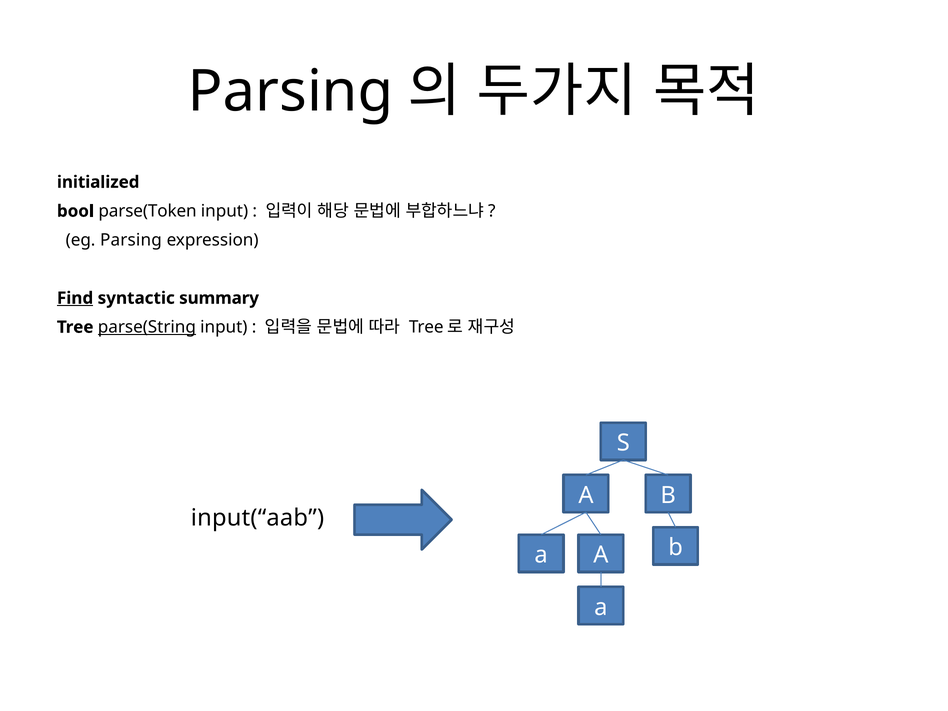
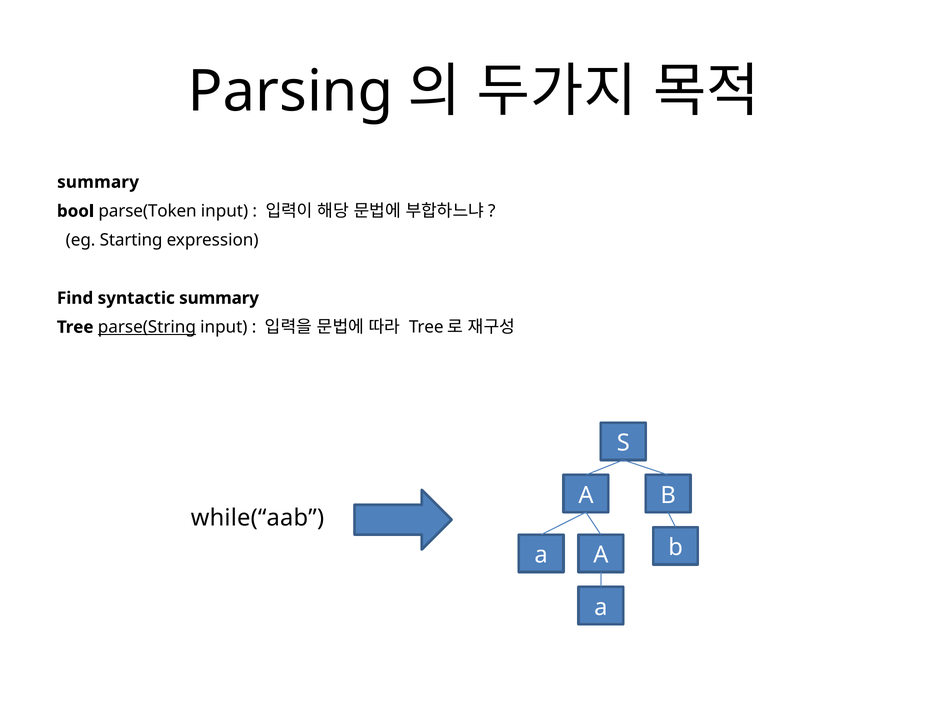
initialized: initialized -> summary (98, 182)
eg Parsing: Parsing -> Starting (131, 240)
Find underline: present -> none (75, 298)
input(“aab: input(“aab -> while(“aab (257, 518)
